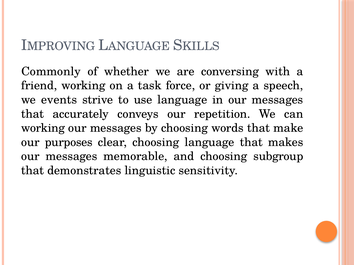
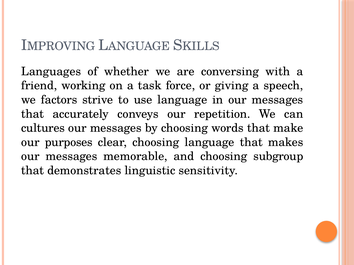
Commonly: Commonly -> Languages (51, 72)
events: events -> factors (59, 100)
working: working -> cultures (43, 128)
